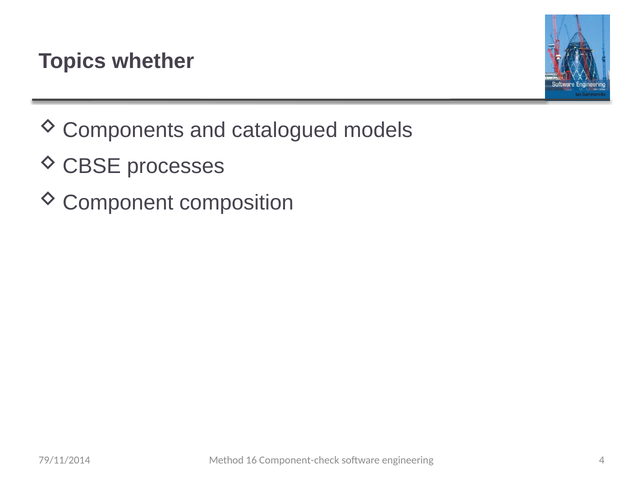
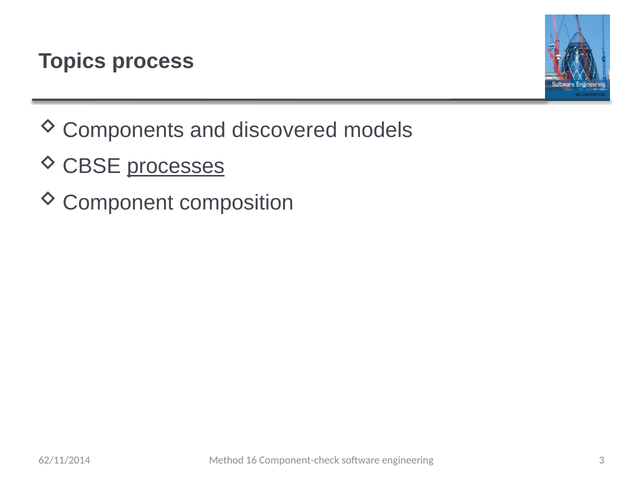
whether: whether -> process (153, 61)
catalogued: catalogued -> discovered (285, 130)
processes underline: none -> present (176, 167)
4: 4 -> 3 (602, 460)
79/11/2014: 79/11/2014 -> 62/11/2014 (64, 461)
